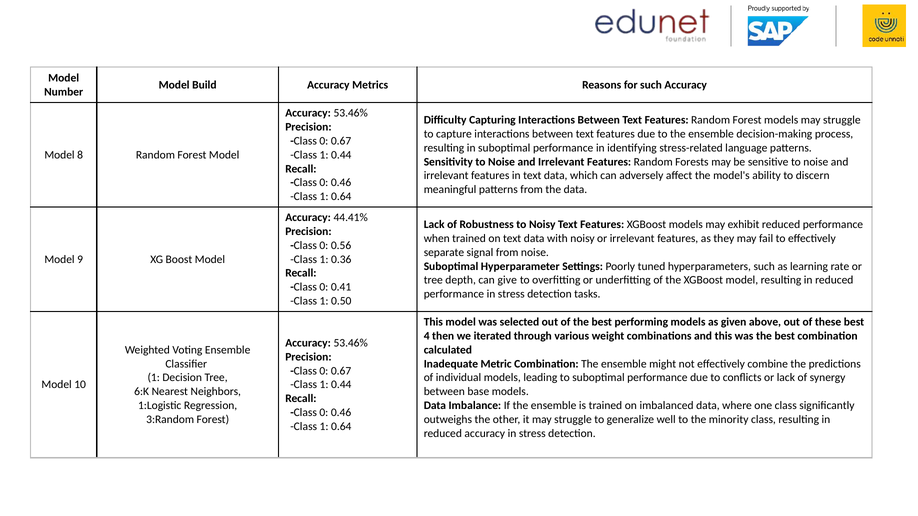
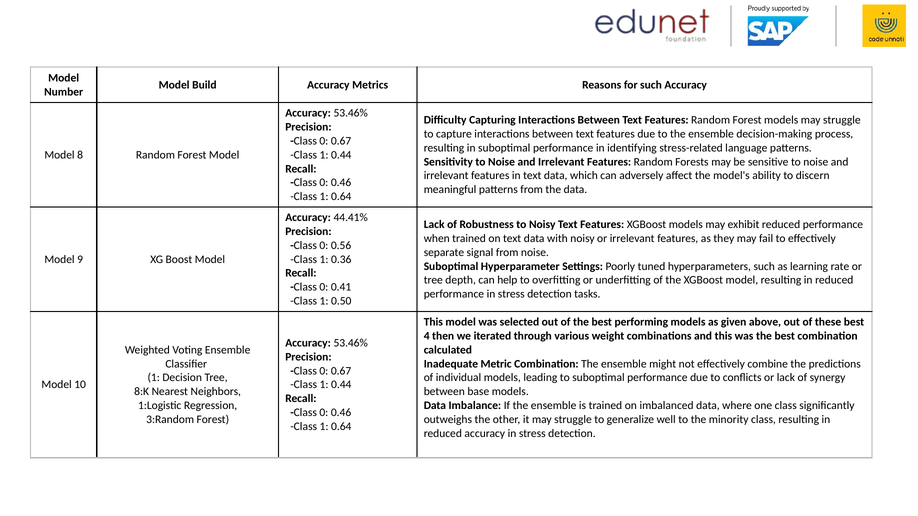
give: give -> help (507, 280)
6:K: 6:K -> 8:K (142, 392)
